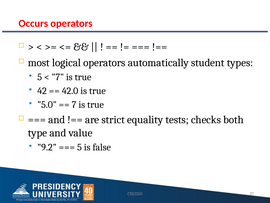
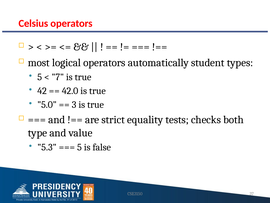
Occurs: Occurs -> Celsius (33, 23)
7: 7 -> 3 (74, 104)
9.2: 9.2 -> 5.3 (47, 147)
